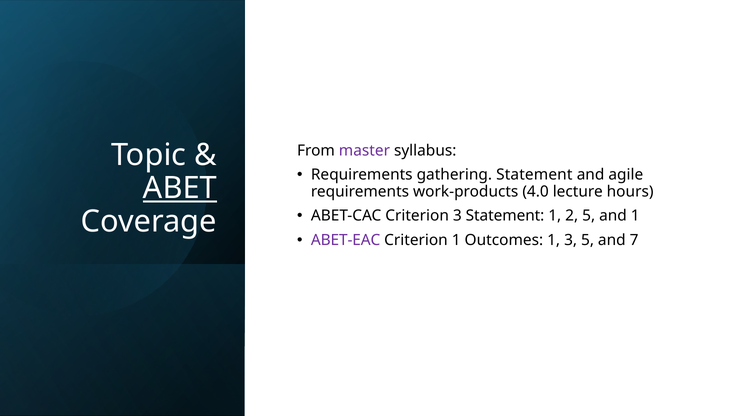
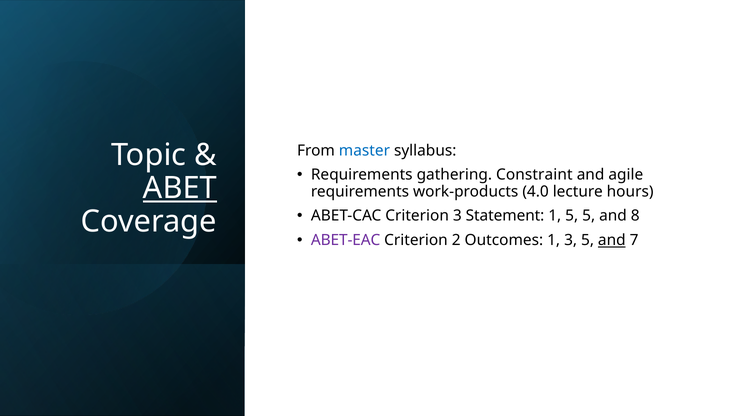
master colour: purple -> blue (364, 150)
gathering Statement: Statement -> Constraint (534, 175)
1 2: 2 -> 5 (572, 216)
and 1: 1 -> 8 (635, 216)
Criterion 1: 1 -> 2 (456, 240)
and underline: none -> present (612, 240)
